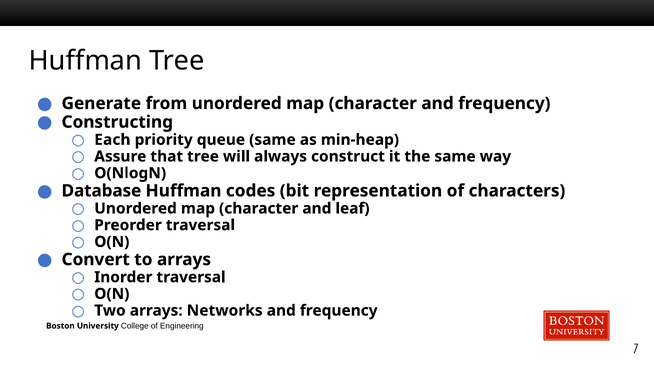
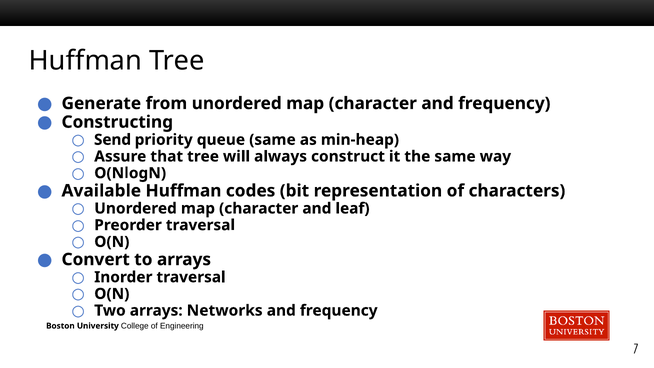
Each: Each -> Send (113, 140)
Database: Database -> Available (101, 191)
